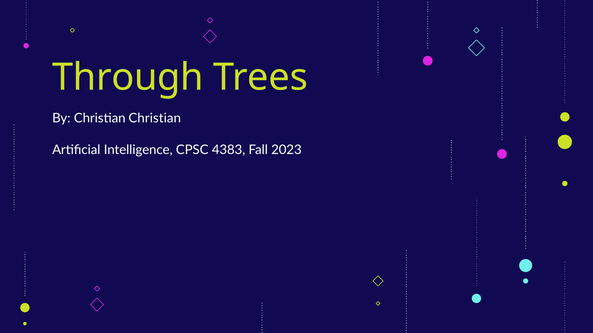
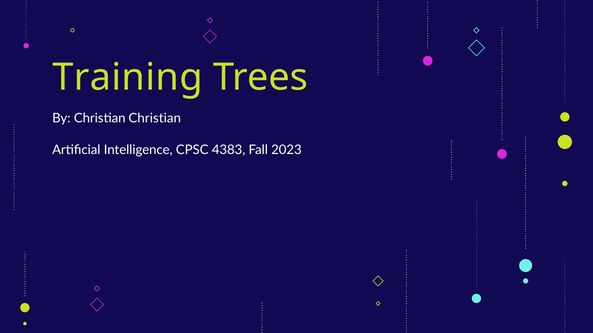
Through: Through -> Training (128, 78)
